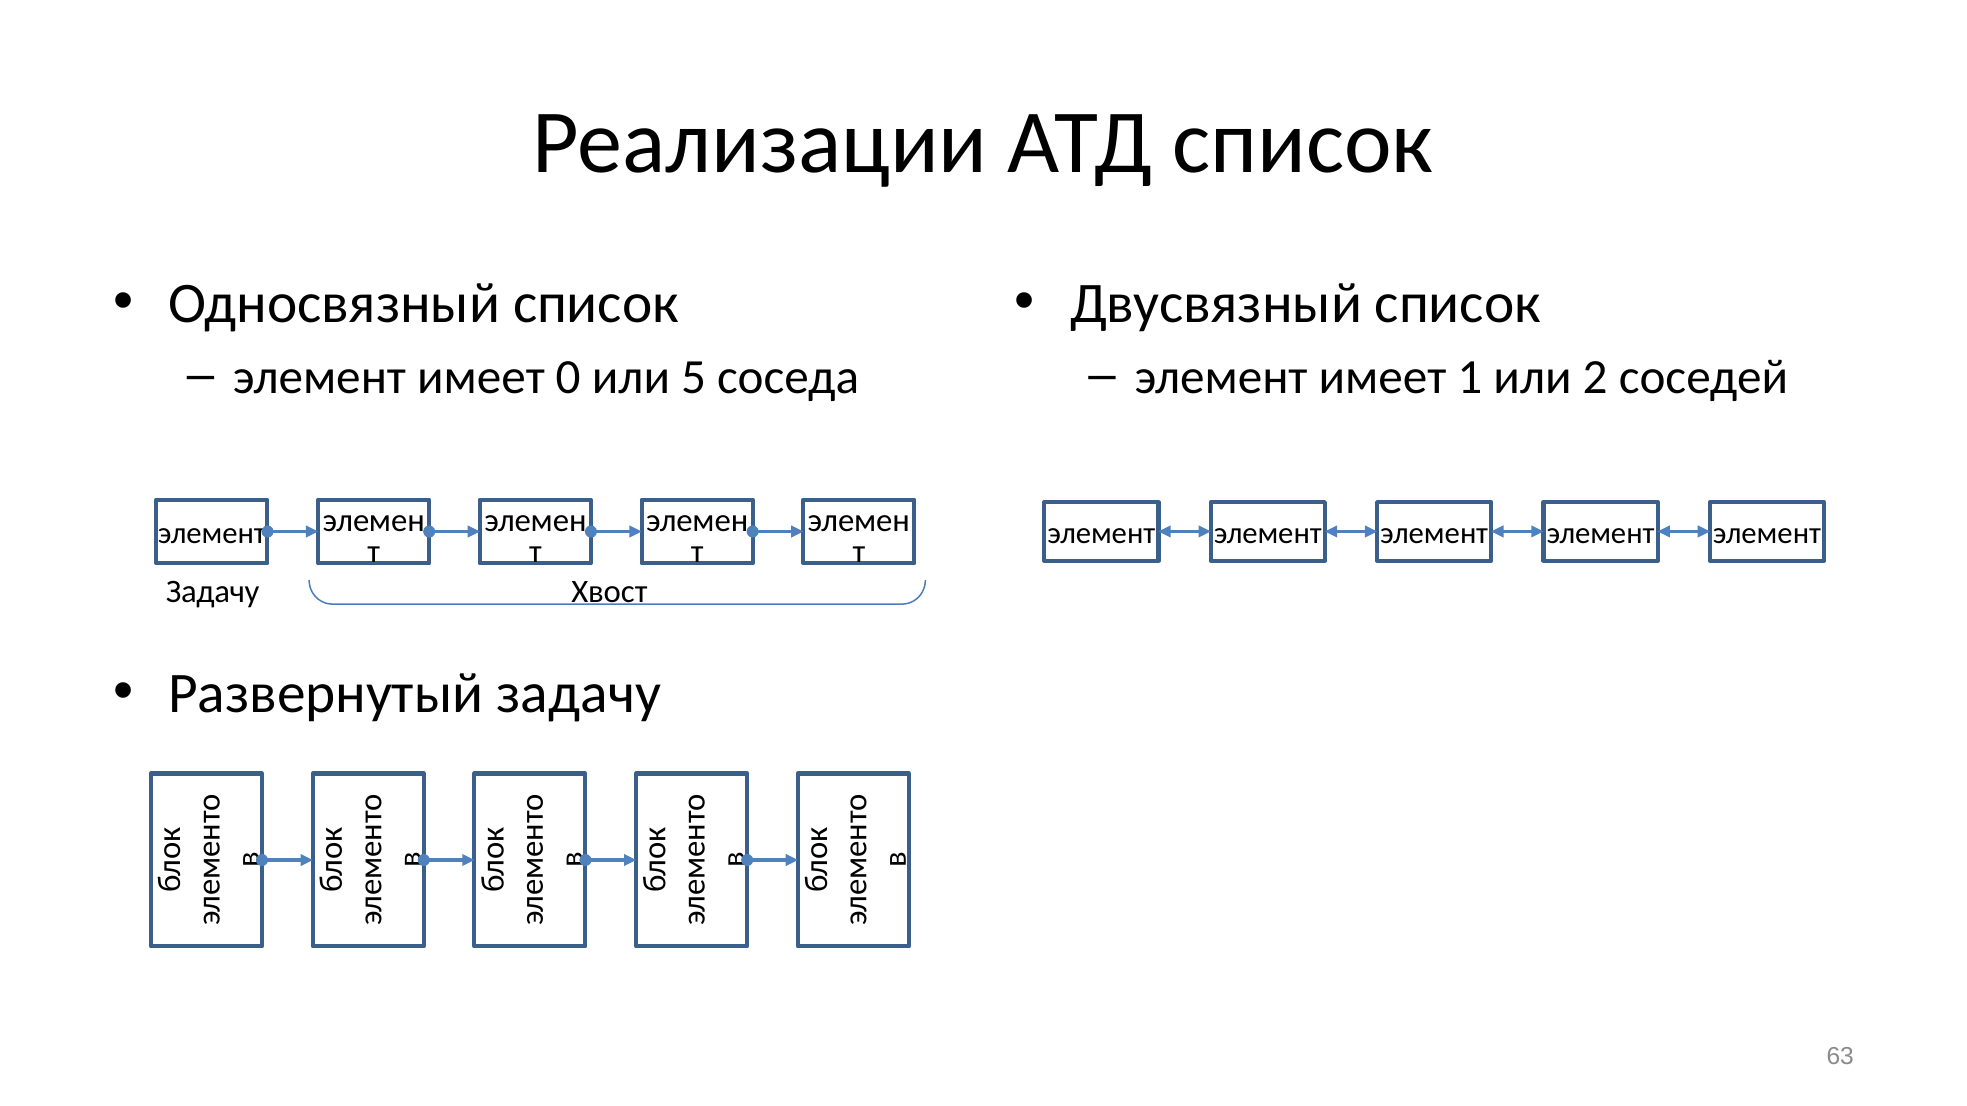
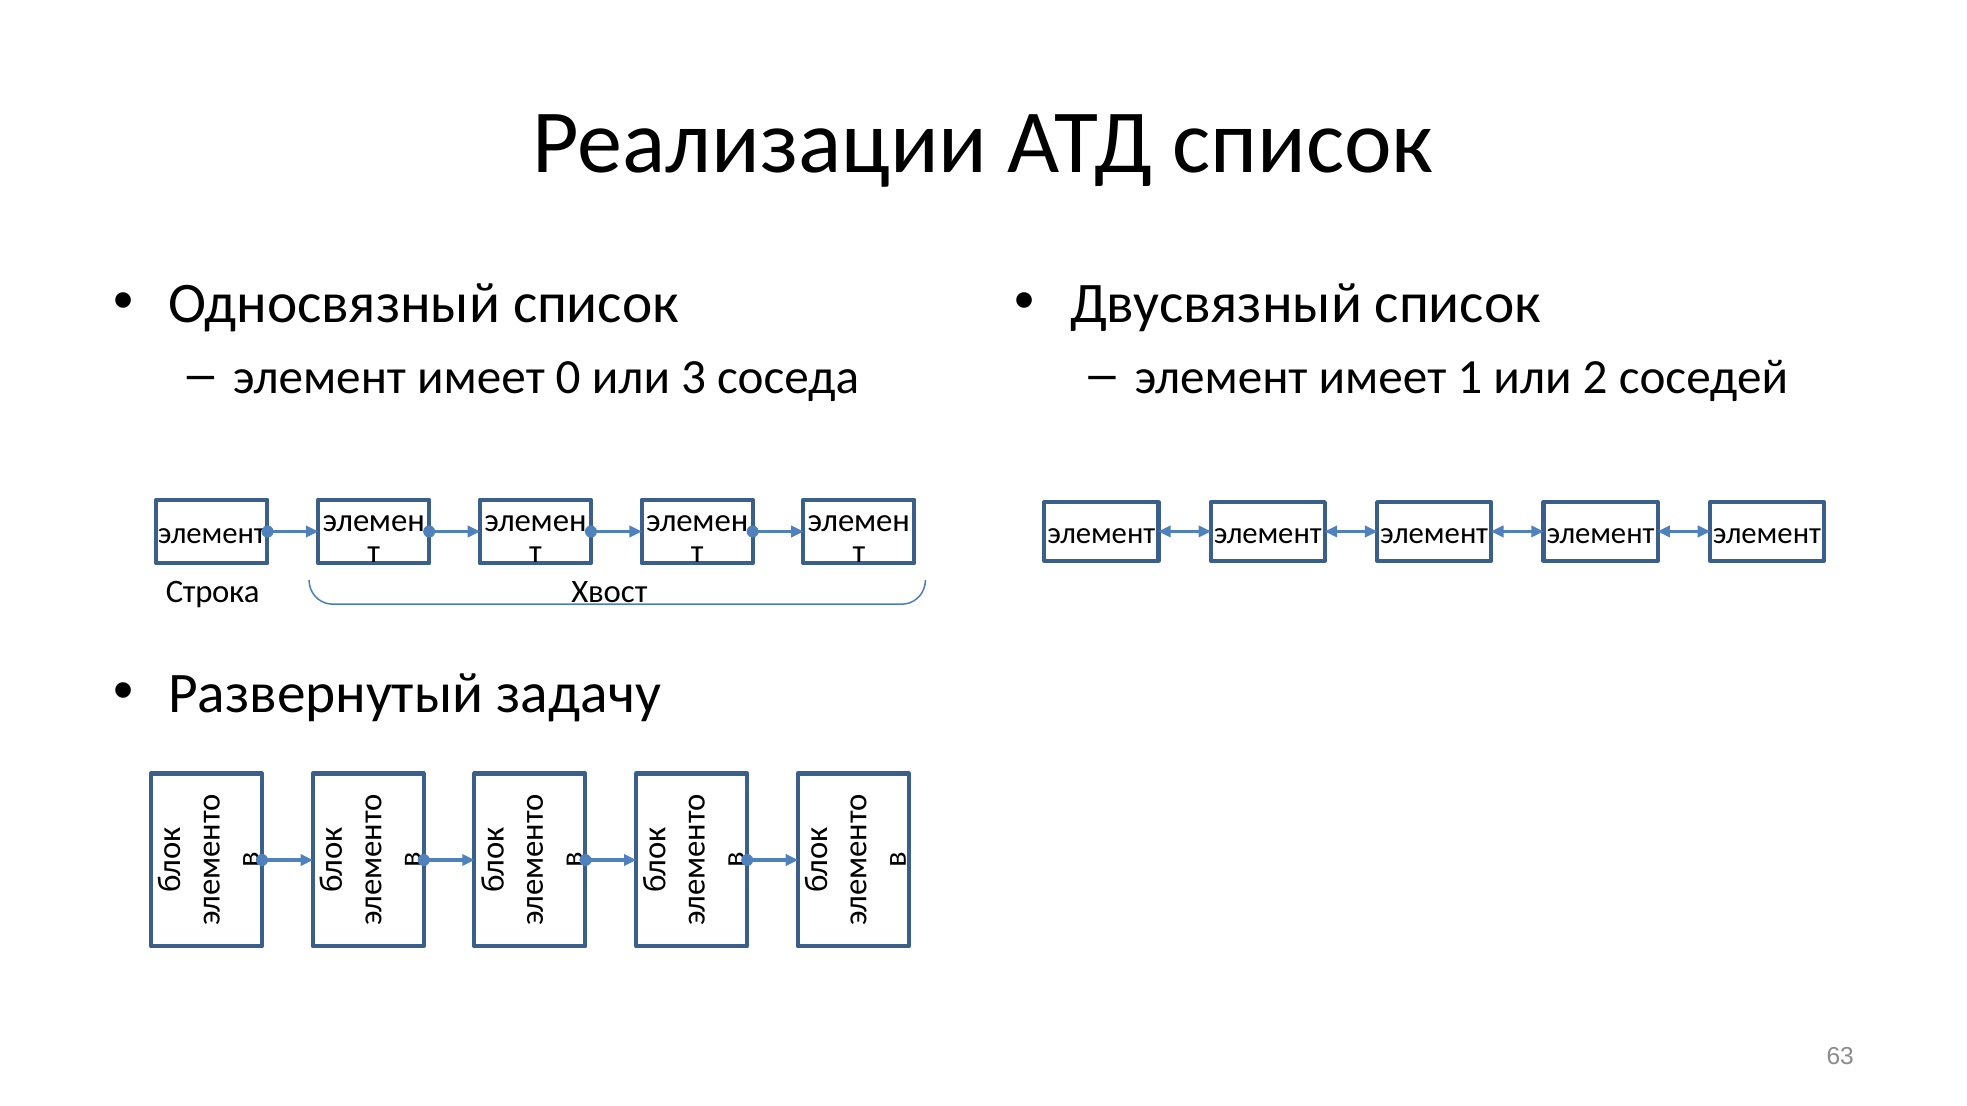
5: 5 -> 3 (694, 377)
Задачу: Задачу -> Строка (213, 592)
